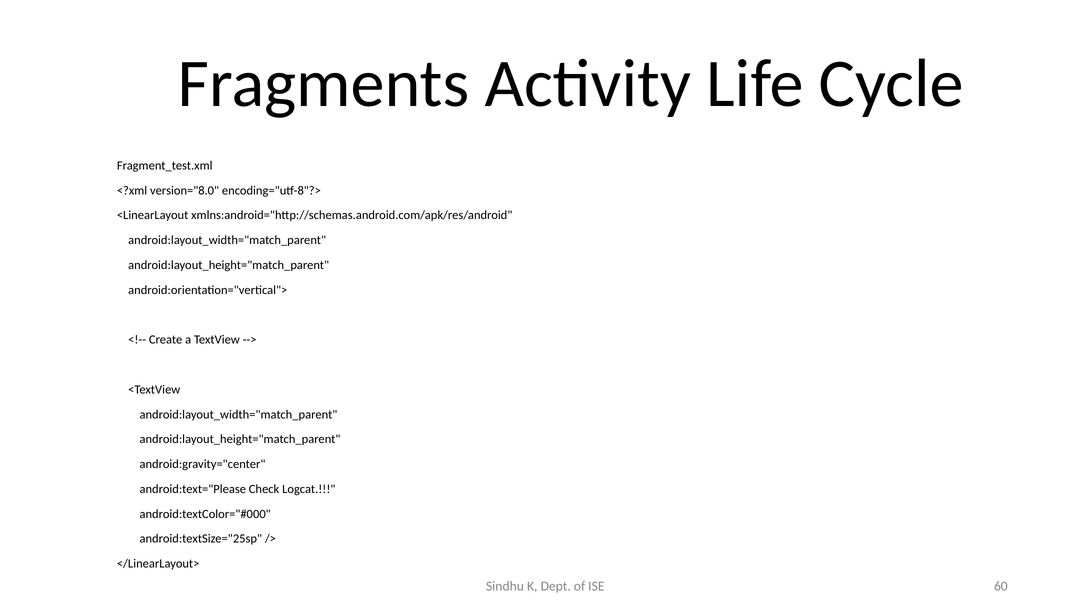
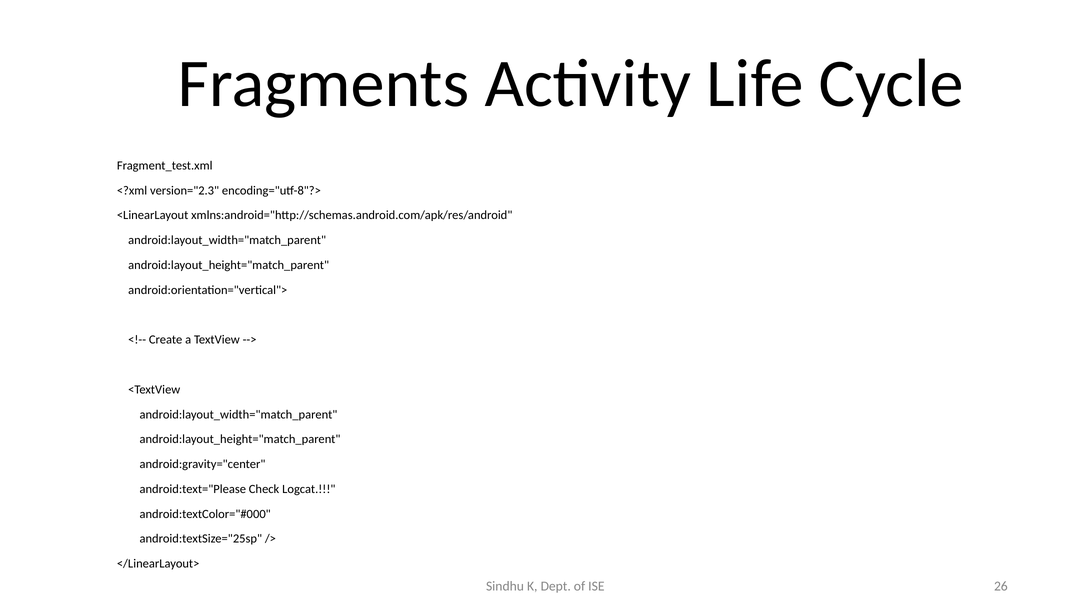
version="8.0: version="8.0 -> version="2.3 (185, 190)
60: 60 -> 26 (1001, 586)
